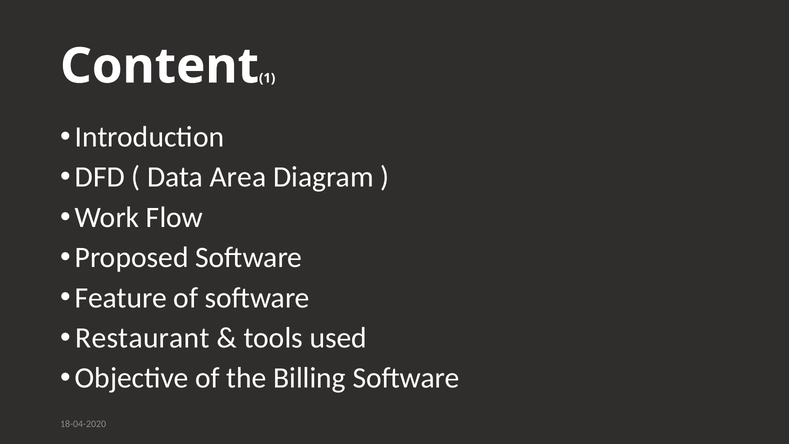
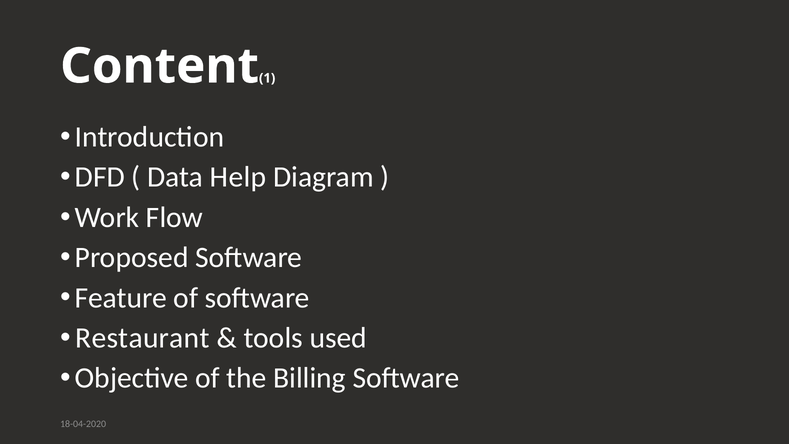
Area: Area -> Help (238, 177)
